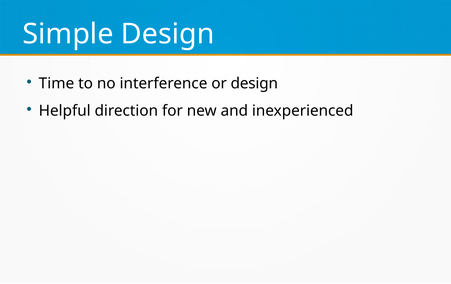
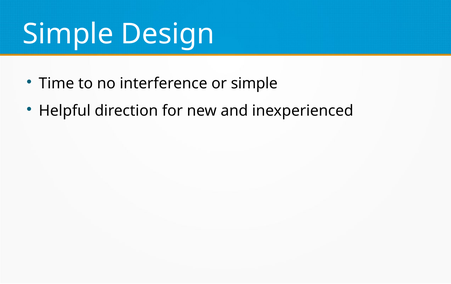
or design: design -> simple (254, 83)
